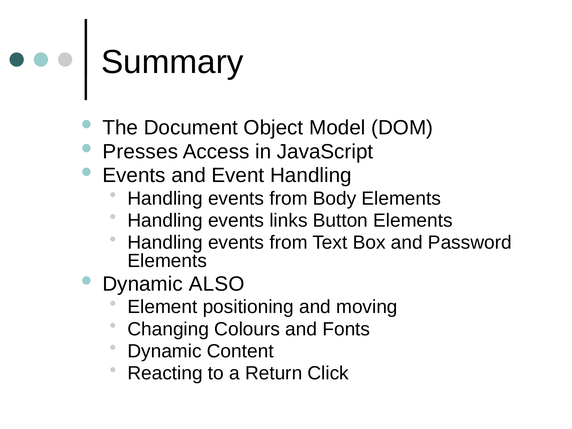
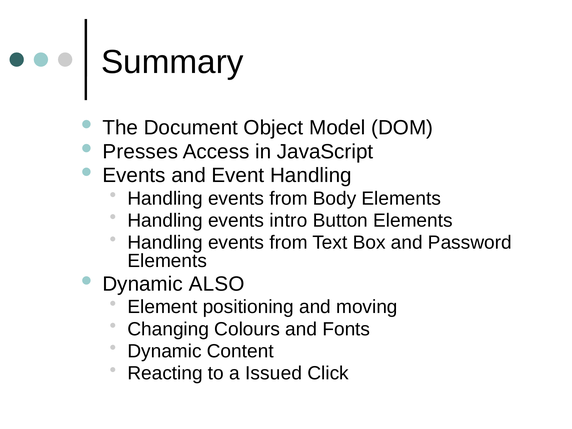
links: links -> intro (288, 221)
Return: Return -> Issued (274, 373)
